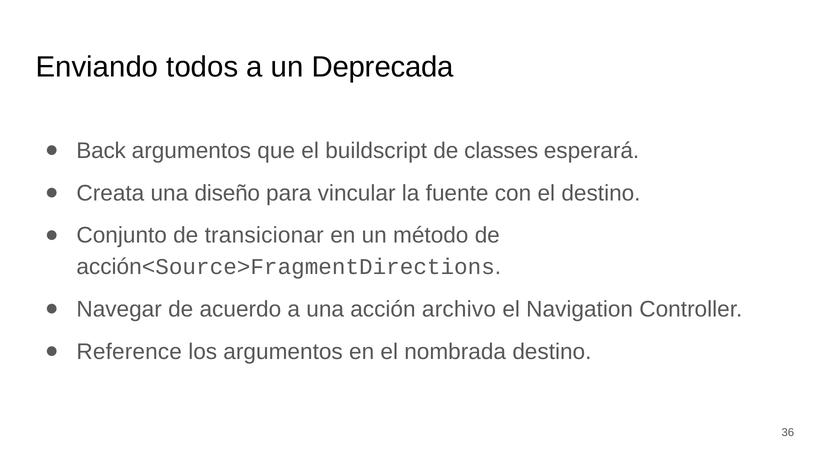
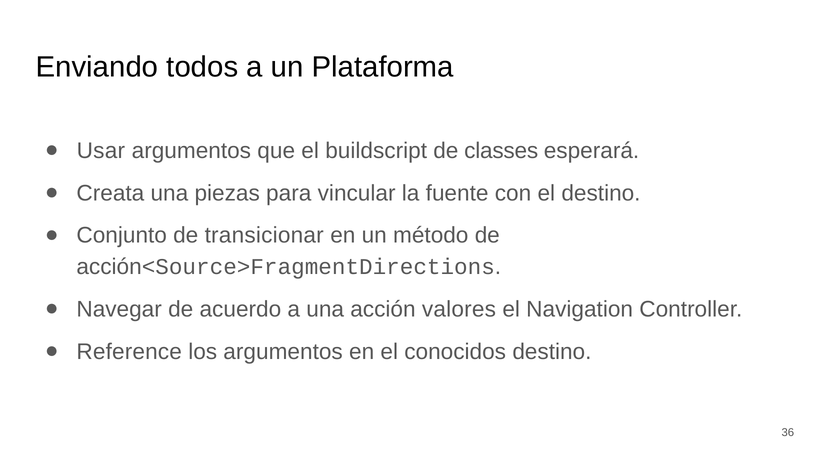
Deprecada: Deprecada -> Plataforma (383, 67)
Back: Back -> Usar (101, 151)
diseño: diseño -> piezas (227, 193)
archivo: archivo -> valores (459, 309)
nombrada: nombrada -> conocidos (455, 352)
